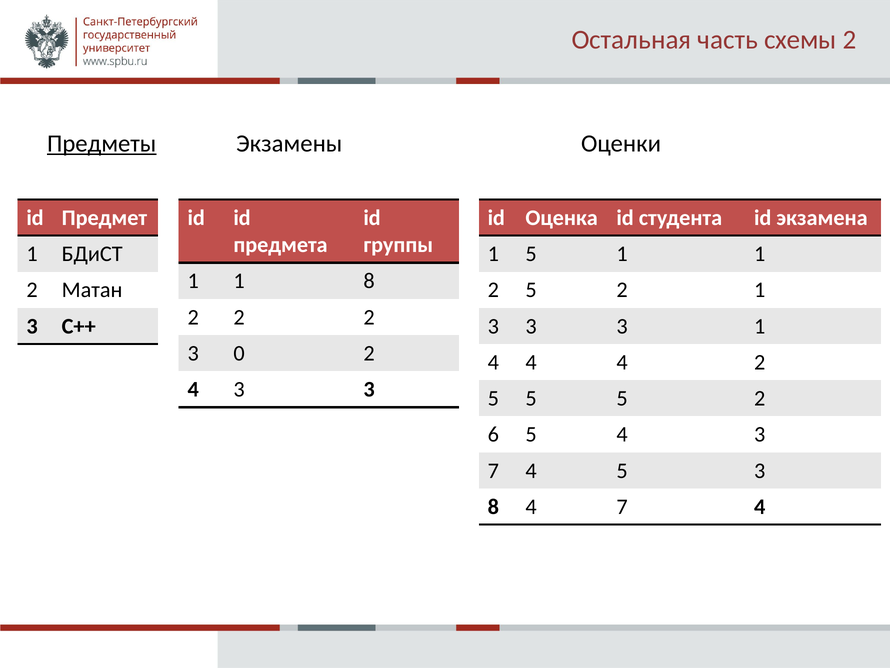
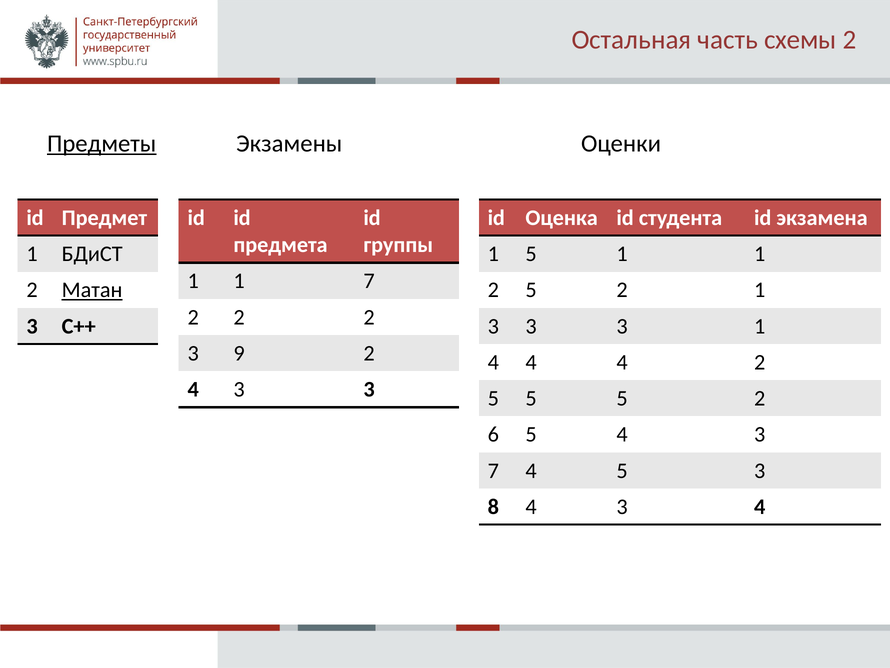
1 8: 8 -> 7 (369, 281)
Матан underline: none -> present (92, 290)
0: 0 -> 9 (239, 353)
8 4 7: 7 -> 3 (622, 506)
